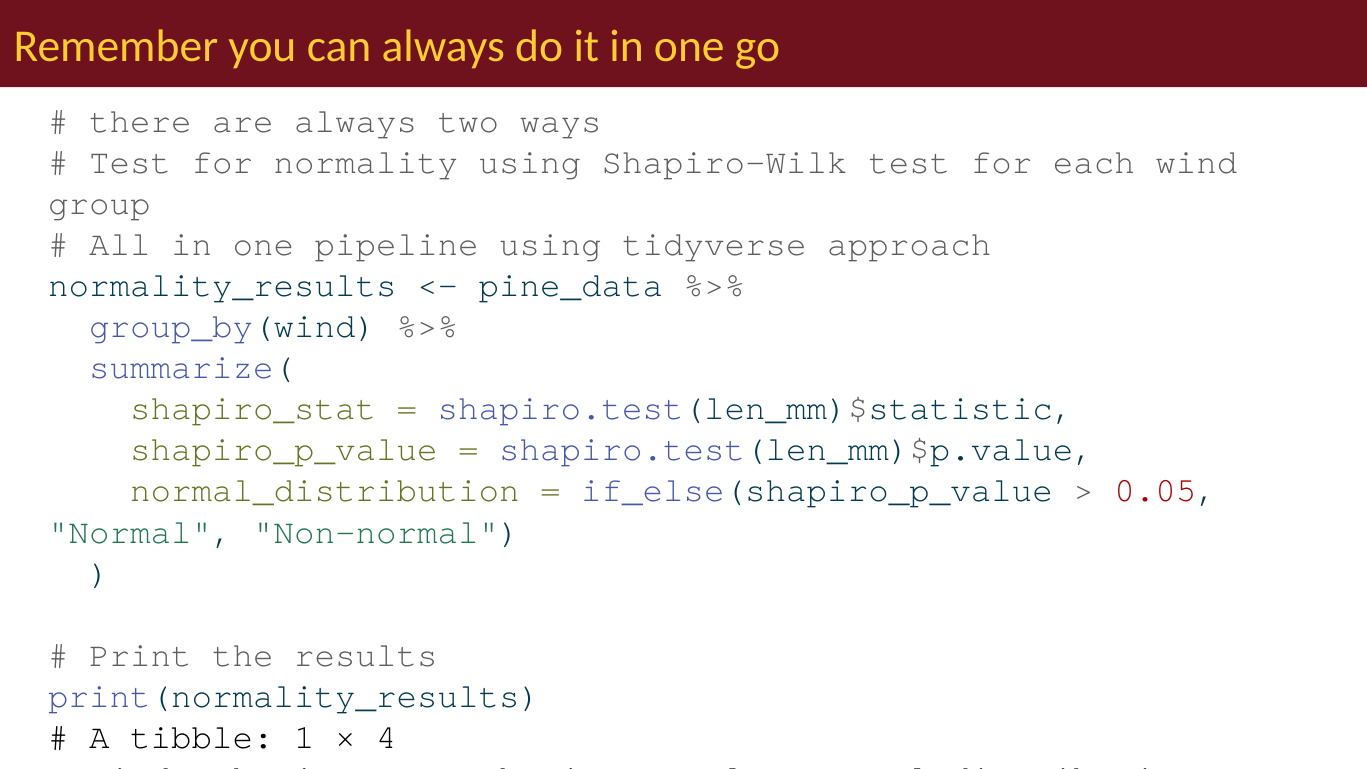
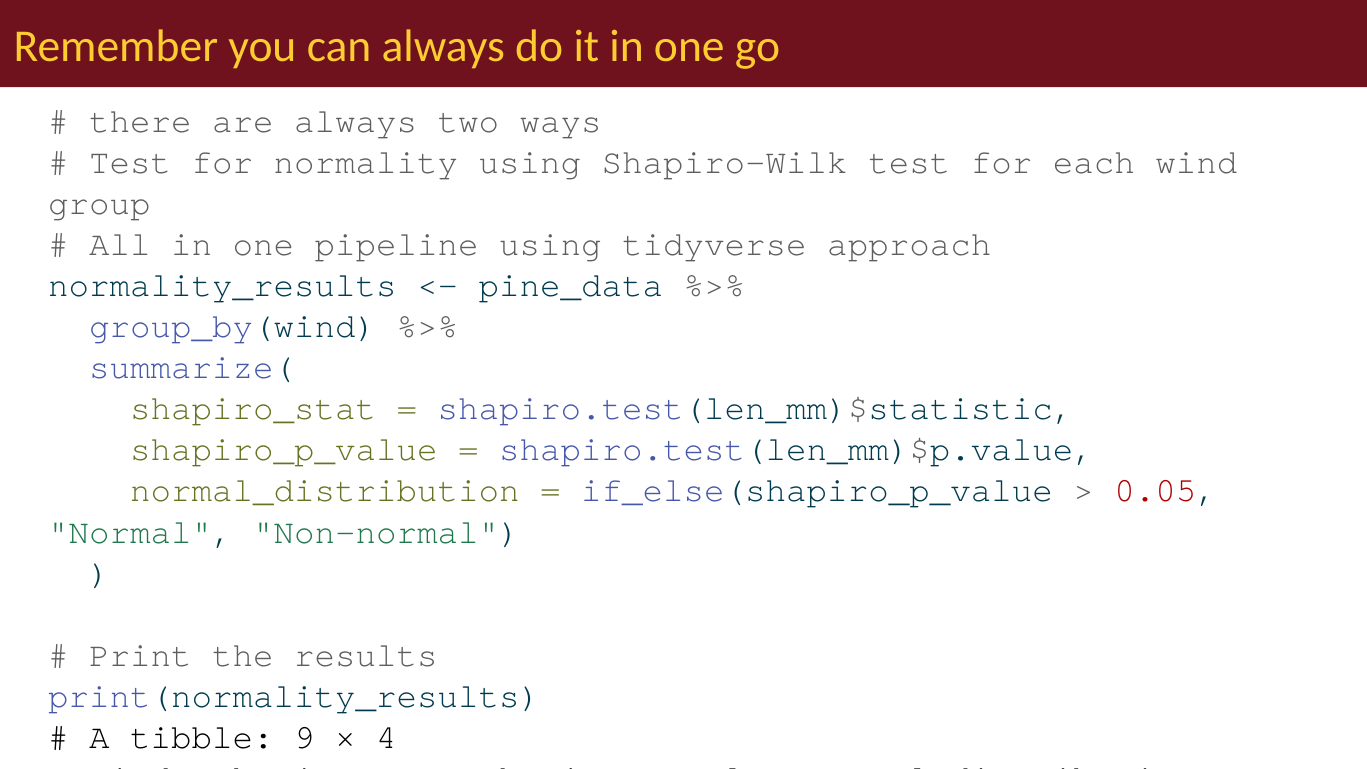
tibble 1: 1 -> 9 (304, 737)
